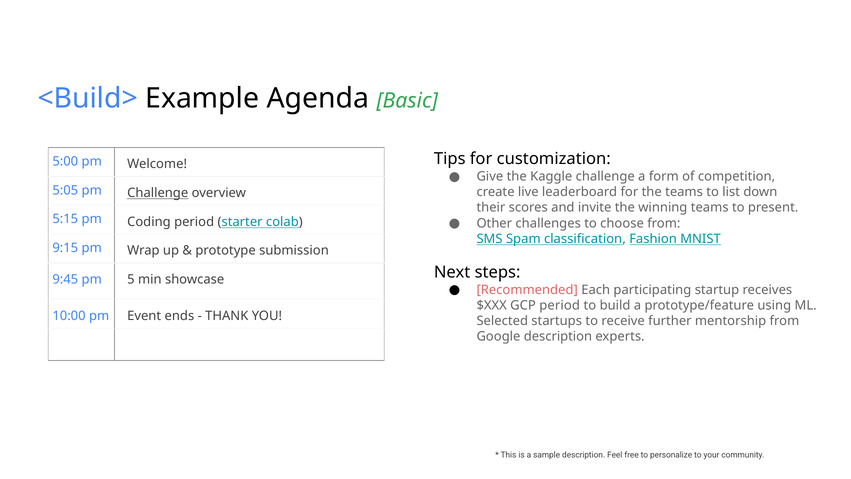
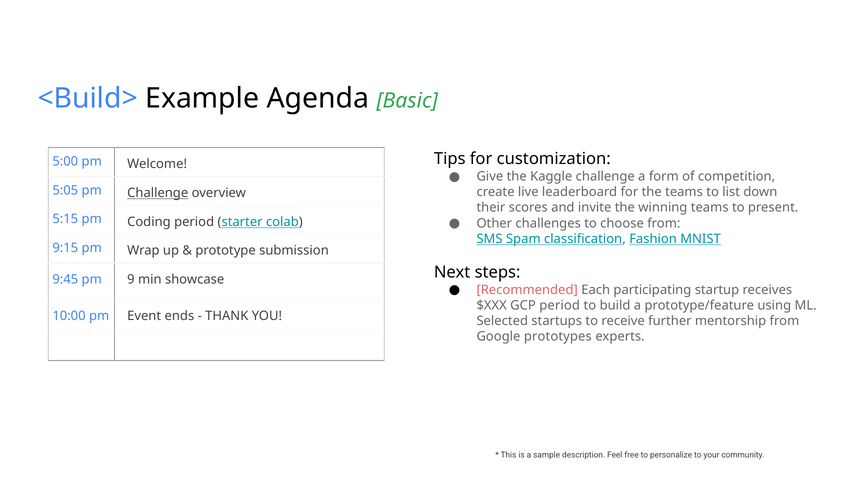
5: 5 -> 9 (131, 279)
Google description: description -> prototypes (558, 336)
